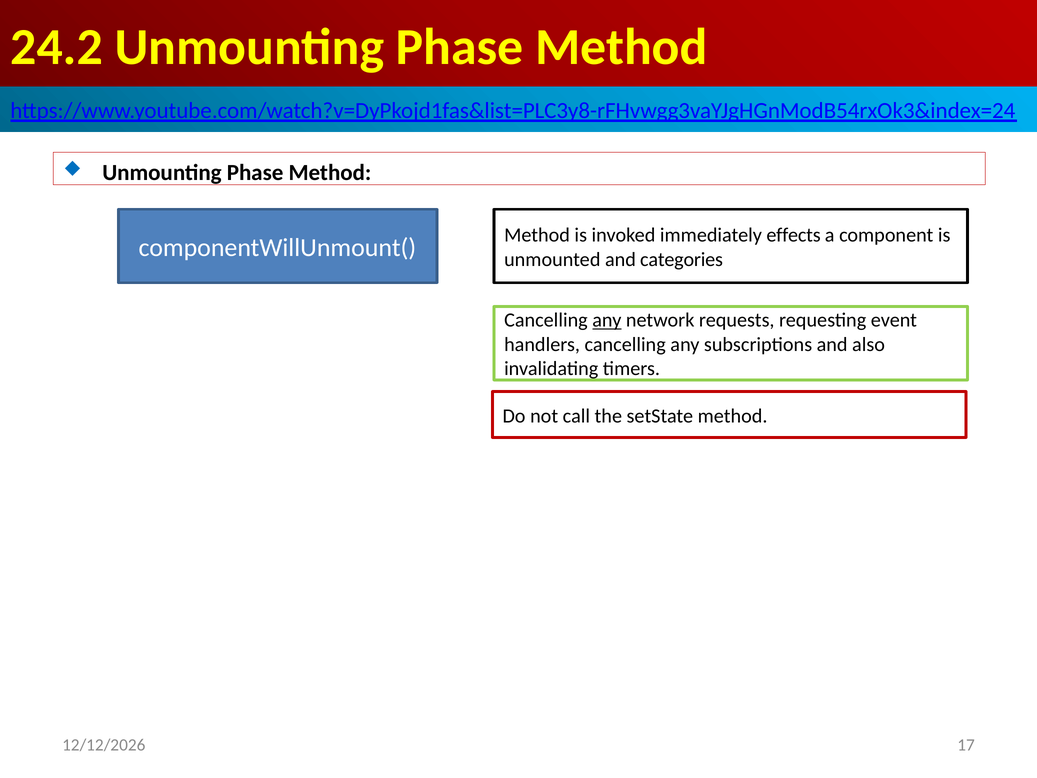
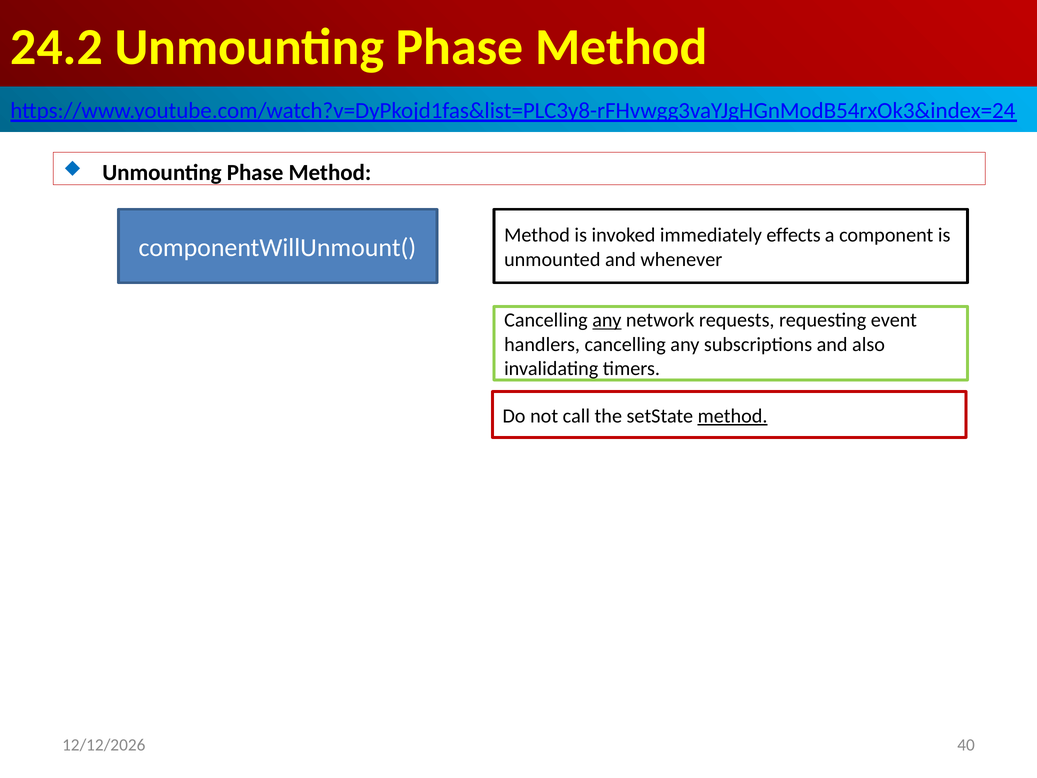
categories: categories -> whenever (681, 259)
method underline: none -> present (733, 416)
17: 17 -> 40 (966, 745)
